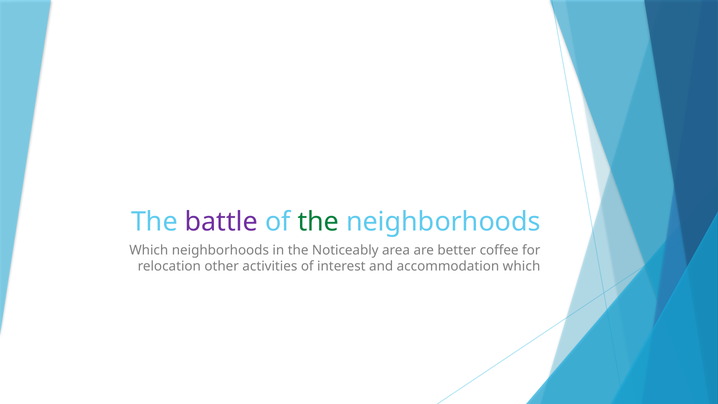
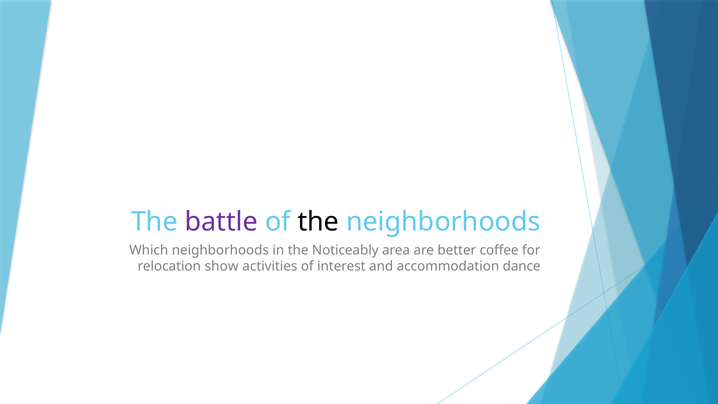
the colour: green -> black (318, 222)
other: other -> show (222, 266)
accommodation which: which -> dance (522, 266)
